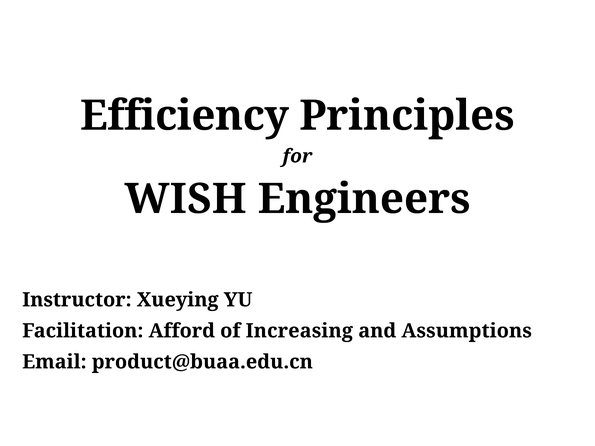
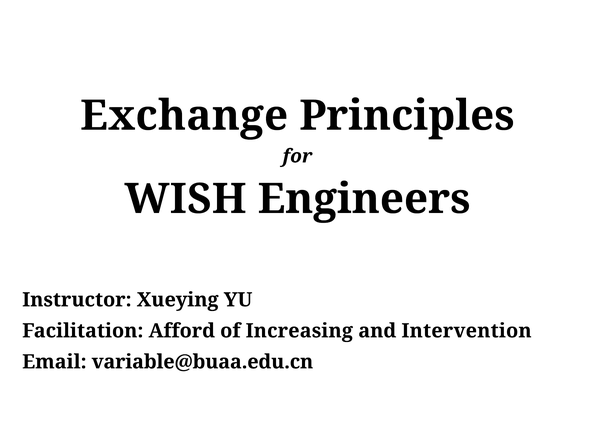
Efficiency: Efficiency -> Exchange (184, 116)
Assumptions: Assumptions -> Intervention (467, 331)
product@buaa.edu.cn: product@buaa.edu.cn -> variable@buaa.edu.cn (202, 362)
